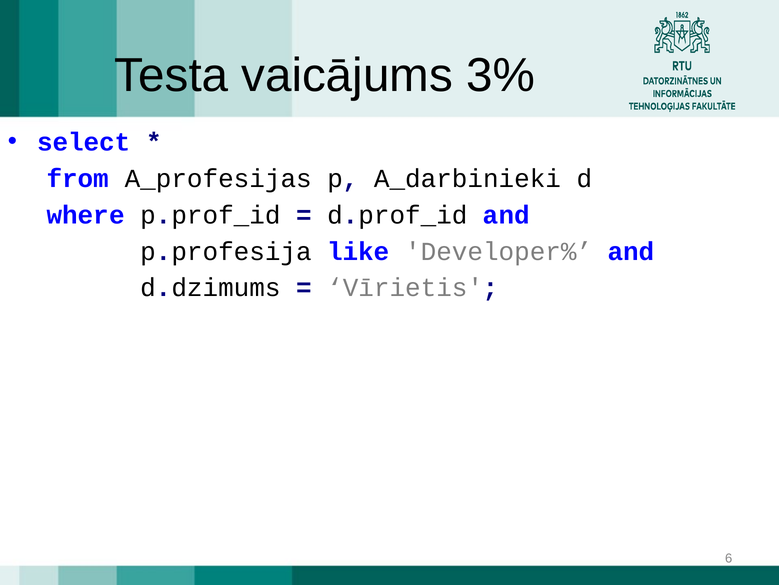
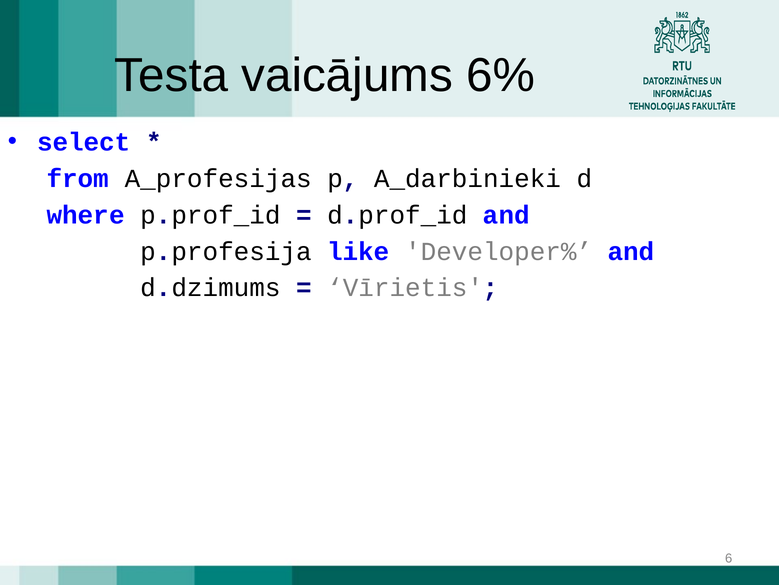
3%: 3% -> 6% (500, 75)
